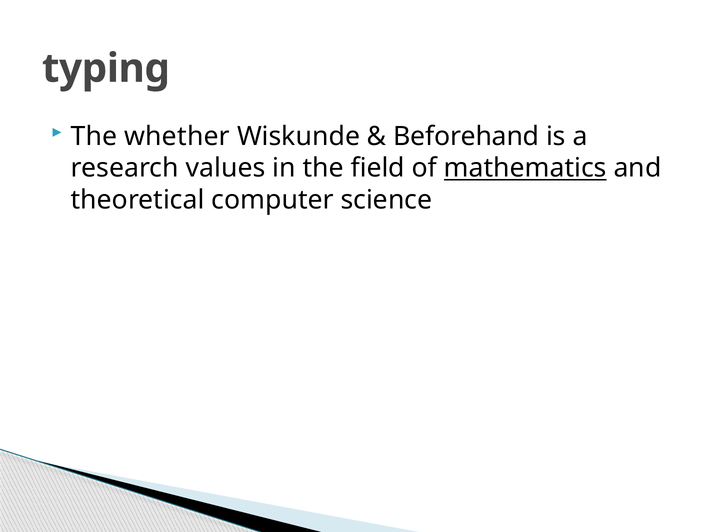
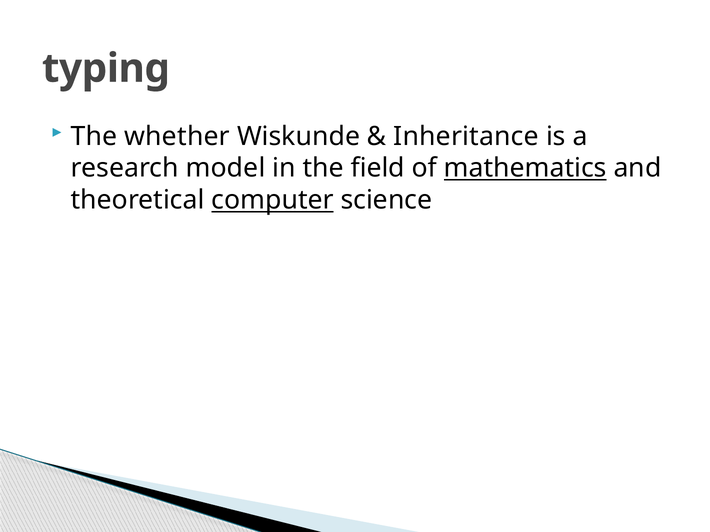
Beforehand: Beforehand -> Inheritance (466, 136)
values: values -> model (226, 168)
computer underline: none -> present (273, 200)
